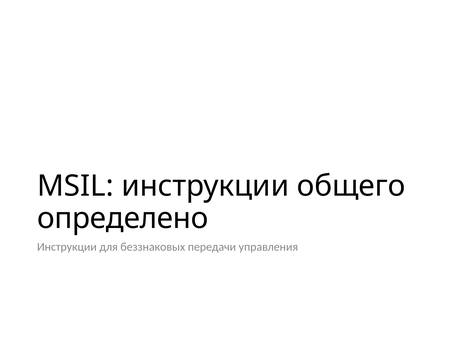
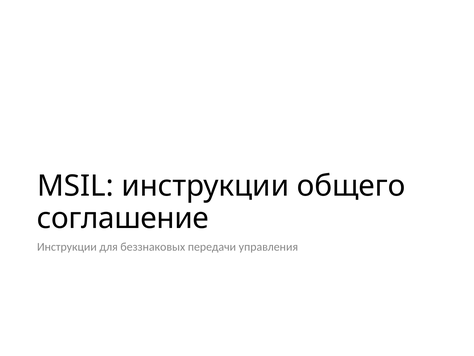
определено: определено -> соглашение (123, 218)
